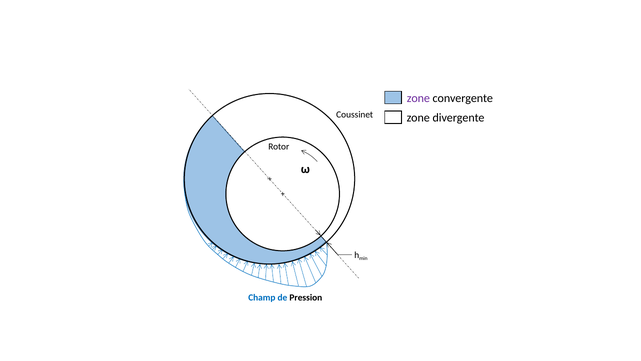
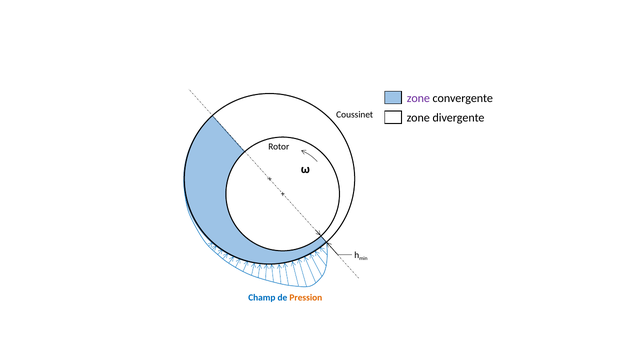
Pression colour: black -> orange (306, 297)
